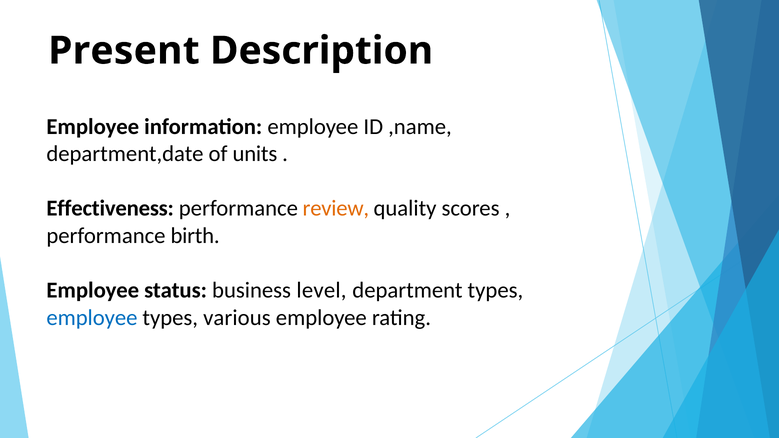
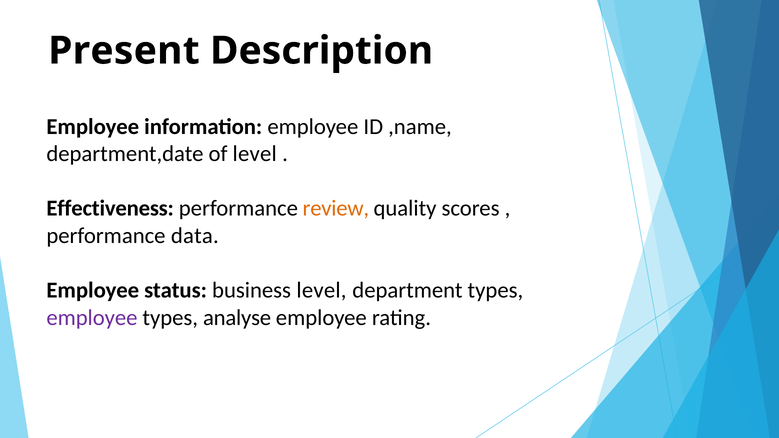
of units: units -> level (255, 154)
birth: birth -> data (195, 236)
employee colour: blue -> purple (92, 318)
various: various -> analyse (237, 318)
